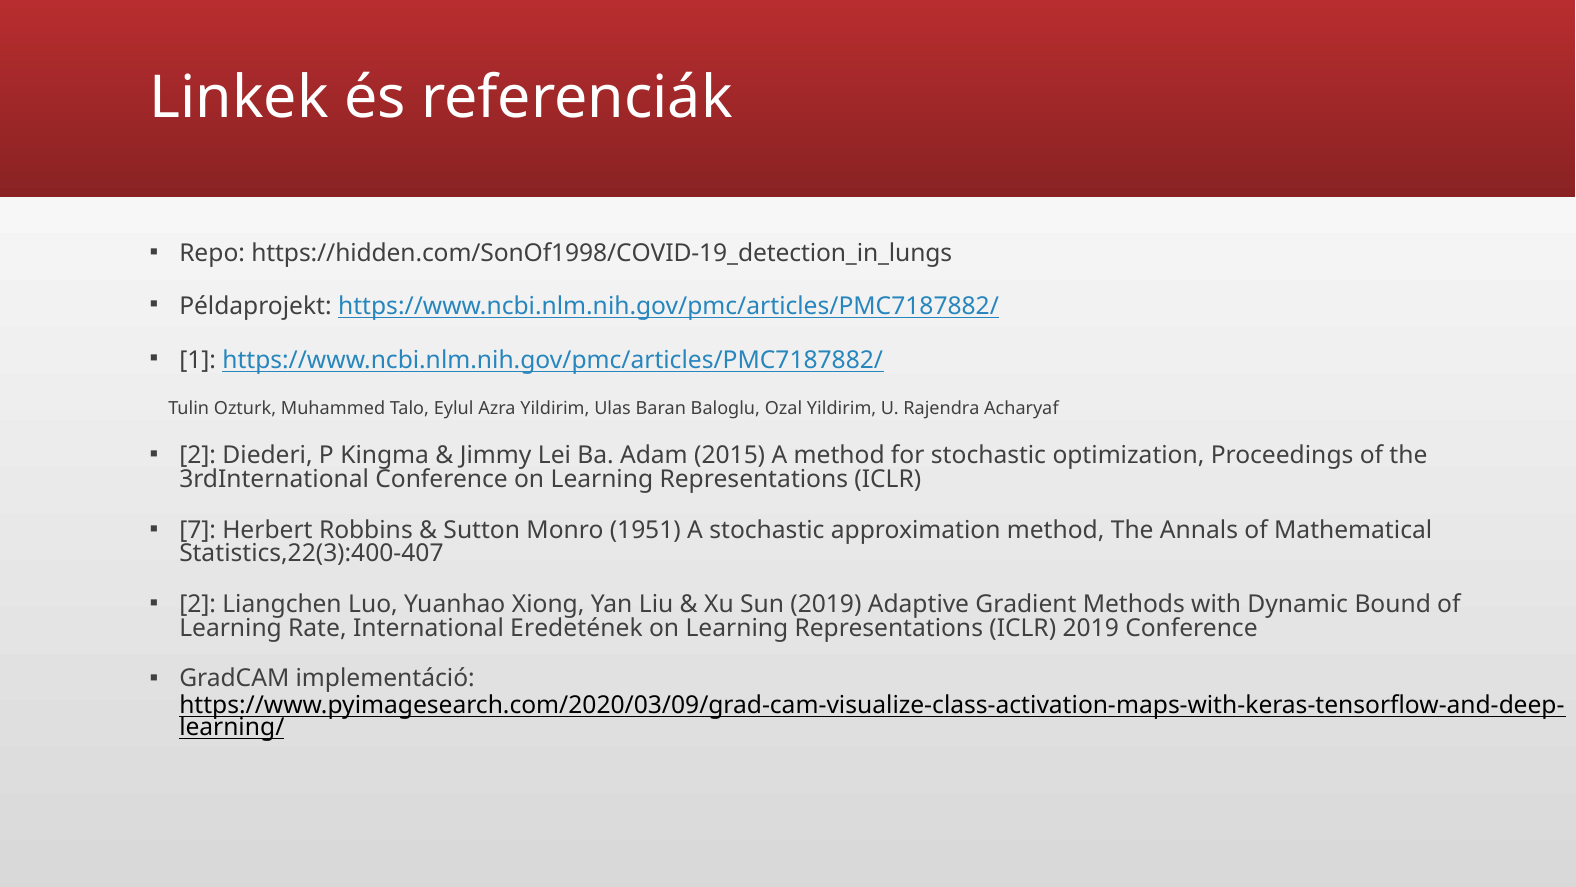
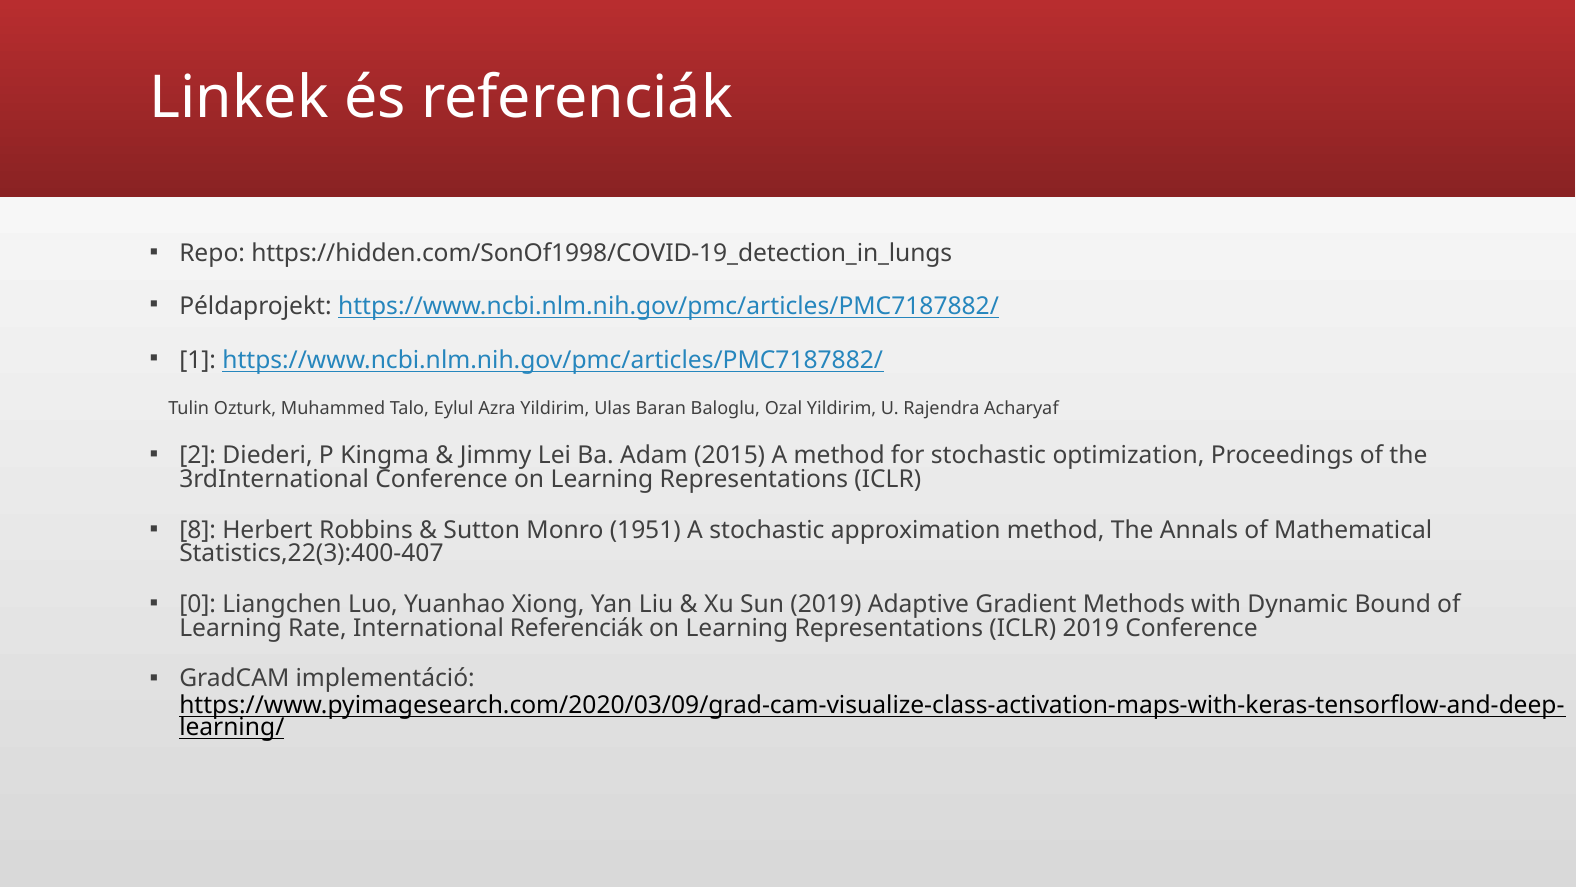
7: 7 -> 8 (198, 530)
2: 2 -> 0 (198, 604)
International Eredetének: Eredetének -> Referenciák (577, 628)
